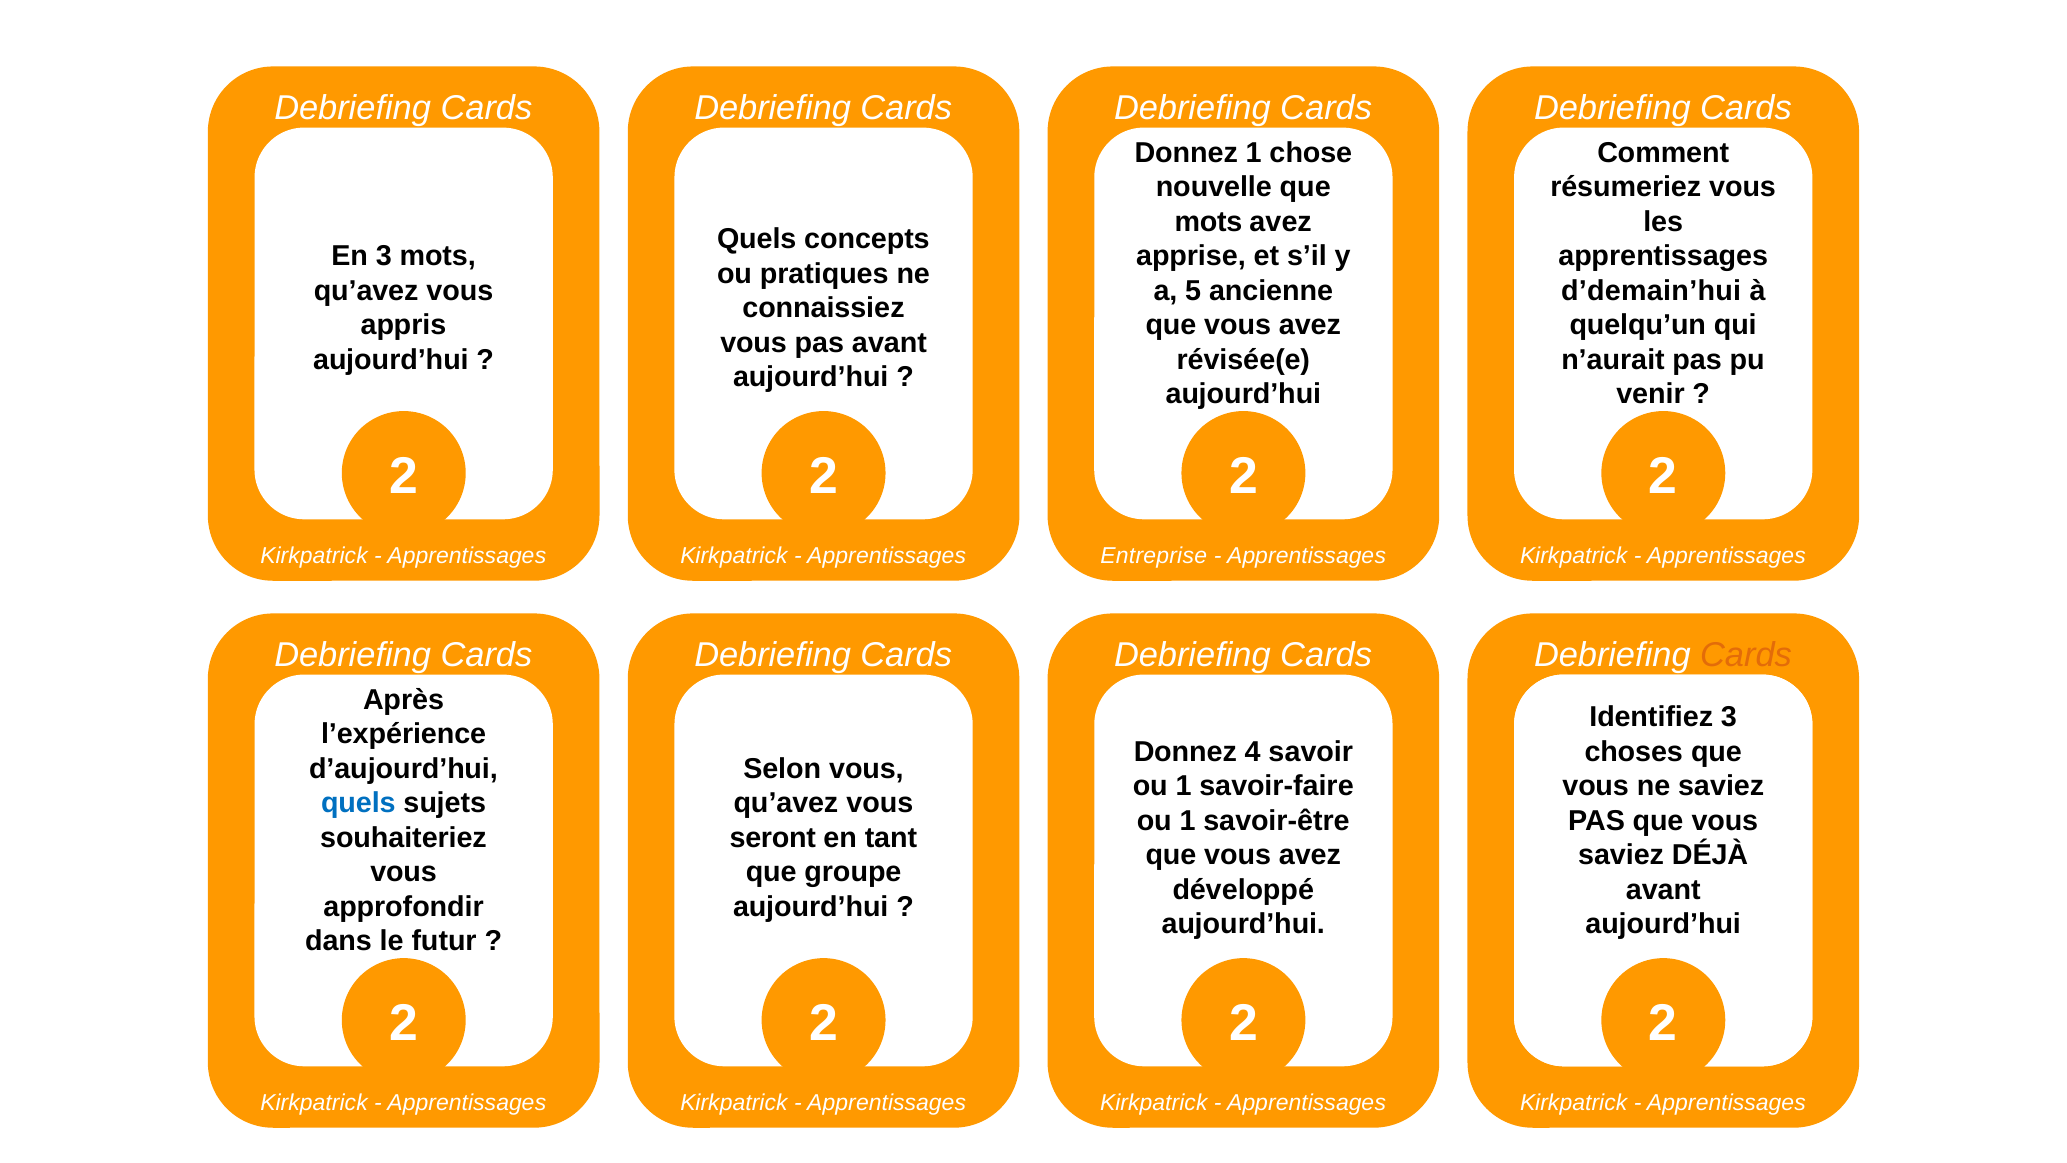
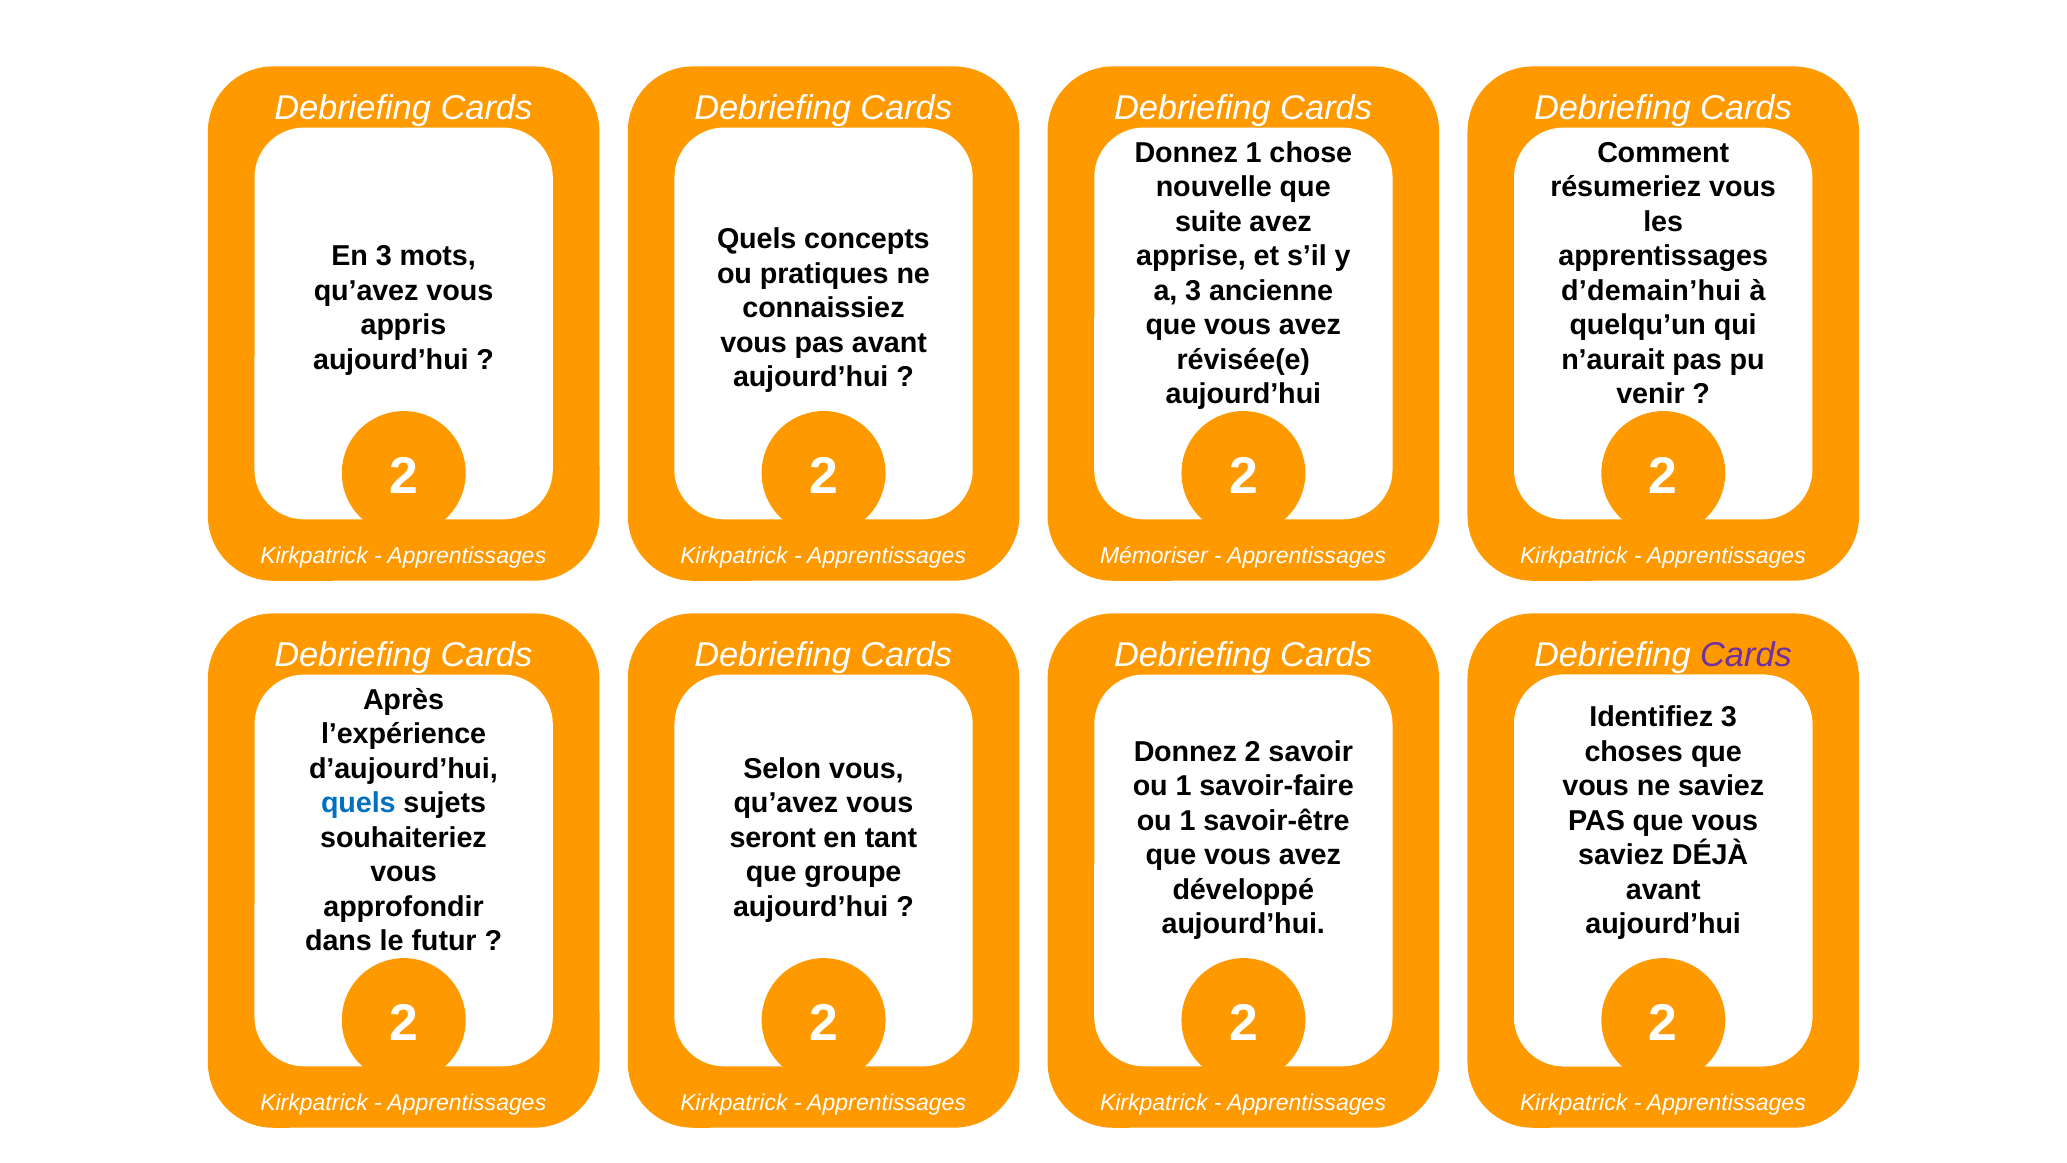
mots: mots -> suite (1208, 222)
a 5: 5 -> 3 (1193, 291)
Entreprise: Entreprise -> Mémoriser (1154, 556)
Cards colour: orange -> purple (1746, 655)
Donnez 4: 4 -> 2 (1253, 751)
